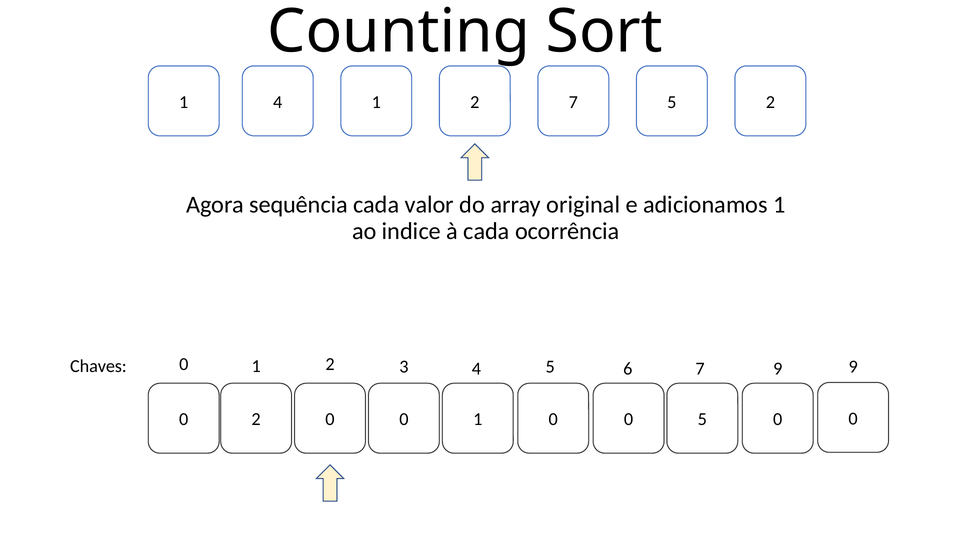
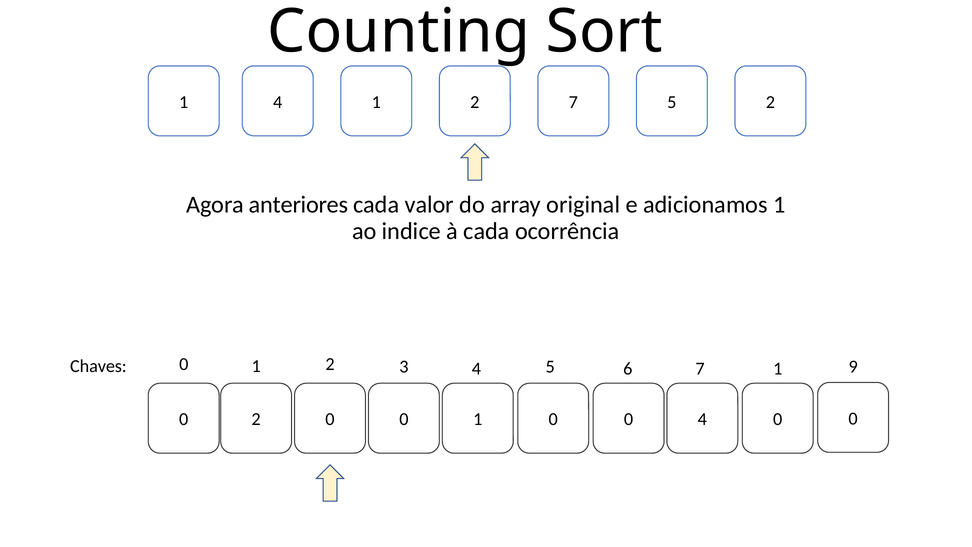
sequência: sequência -> anteriores (299, 205)
7 9: 9 -> 1 (778, 369)
0 5: 5 -> 4 (702, 419)
